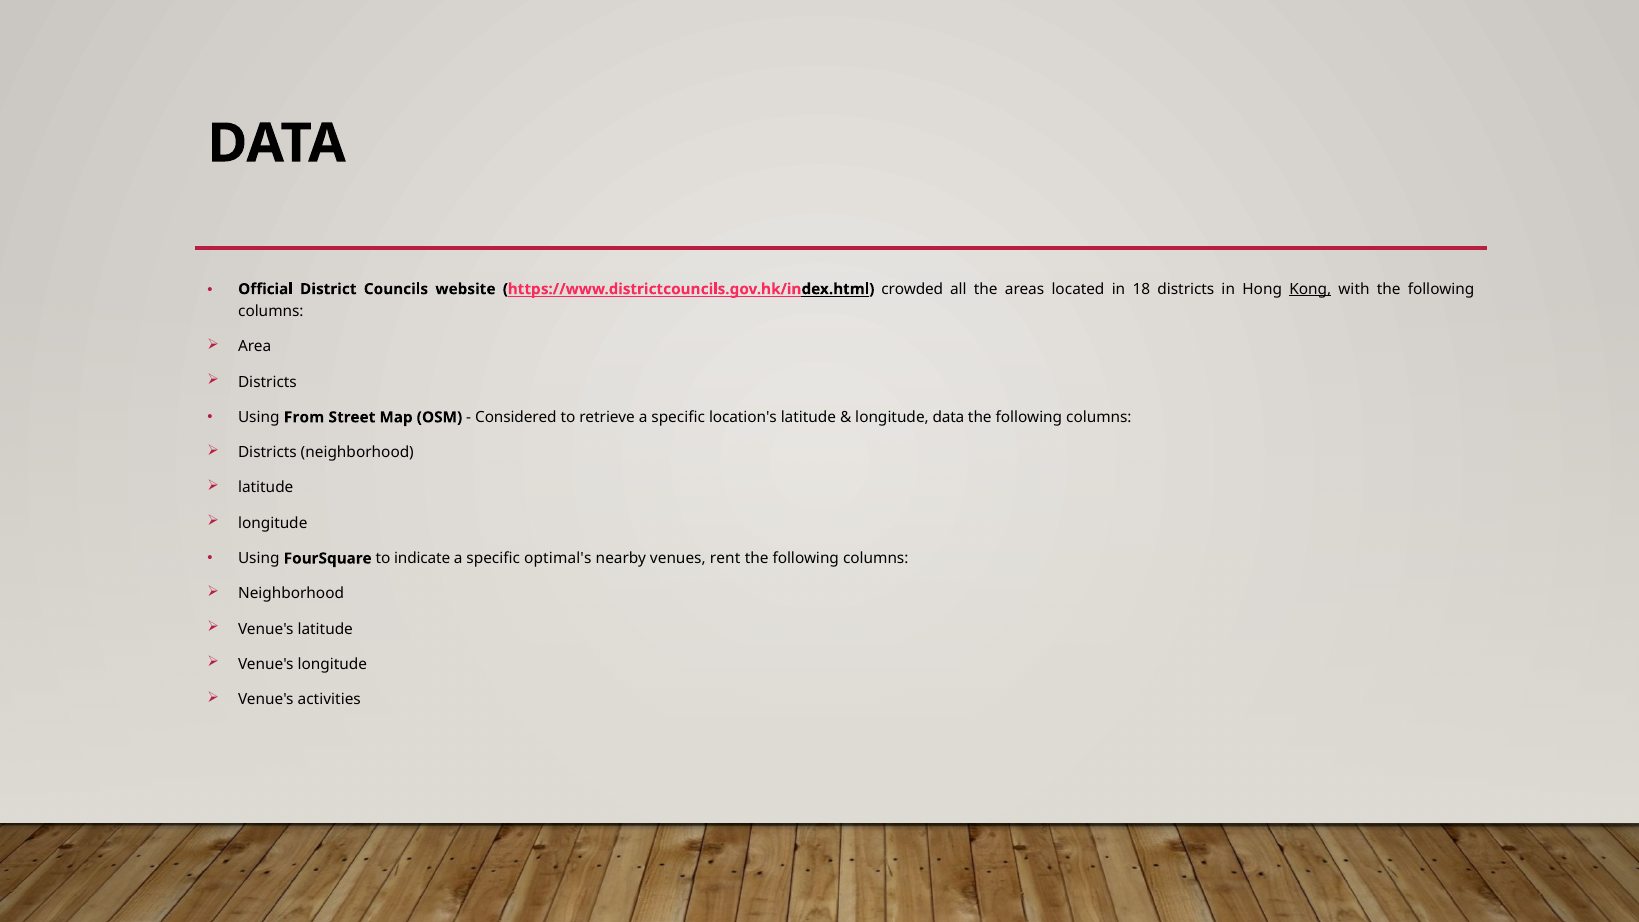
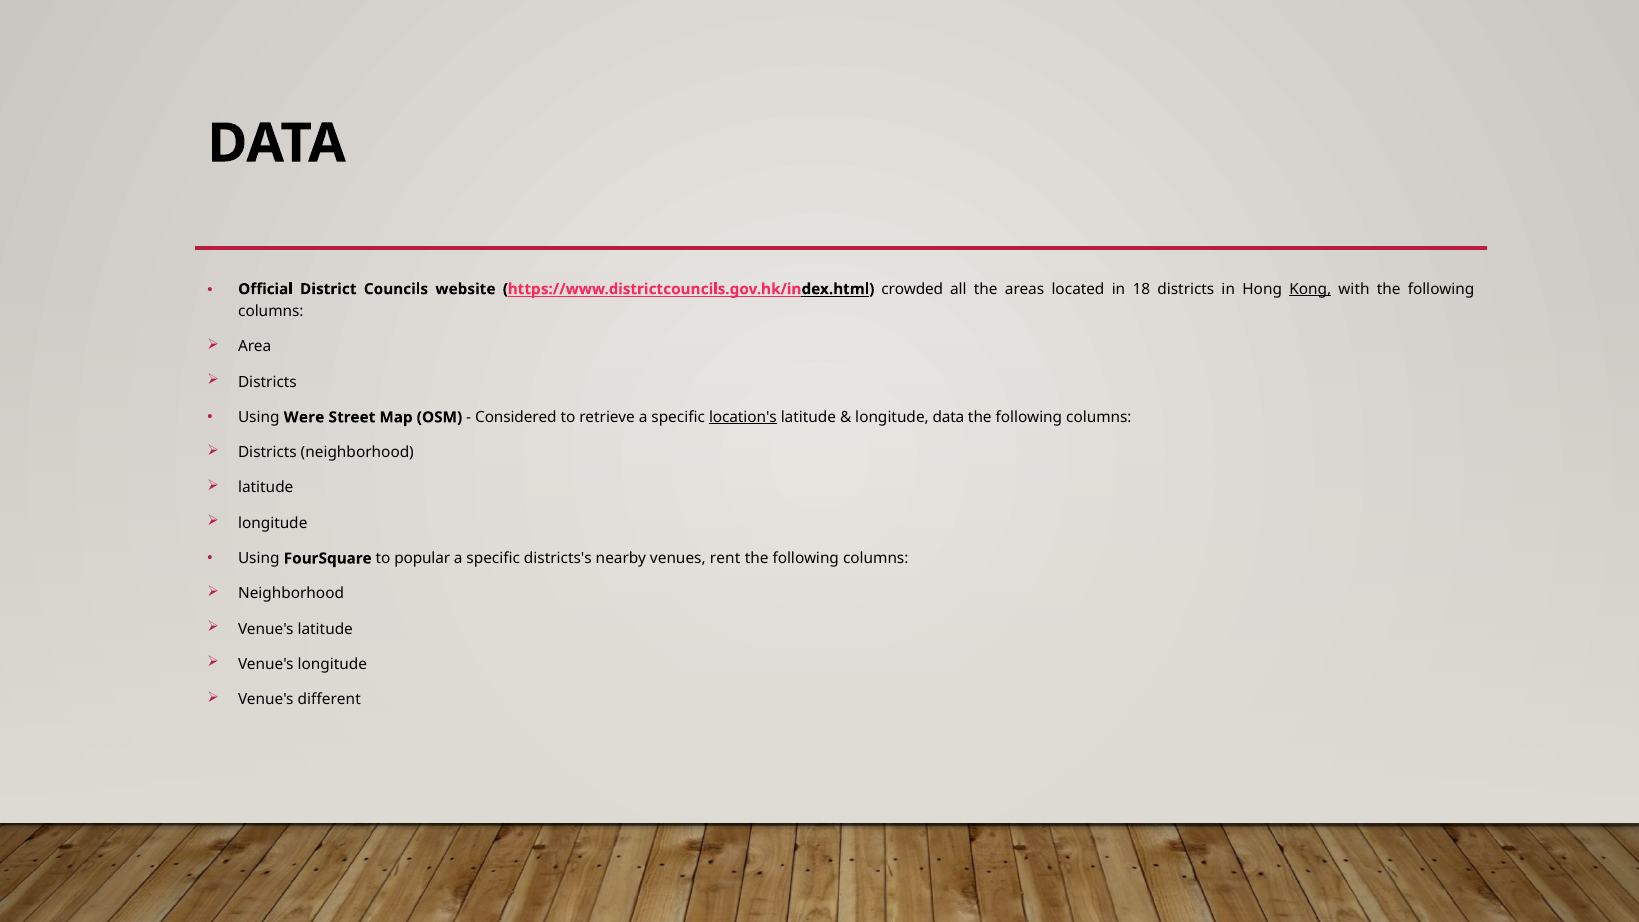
From: From -> Were (304, 417)
location's underline: none -> present (743, 417)
indicate: indicate -> popular (422, 558)
optimal's: optimal's -> districts's (558, 558)
activities: activities -> different (329, 700)
